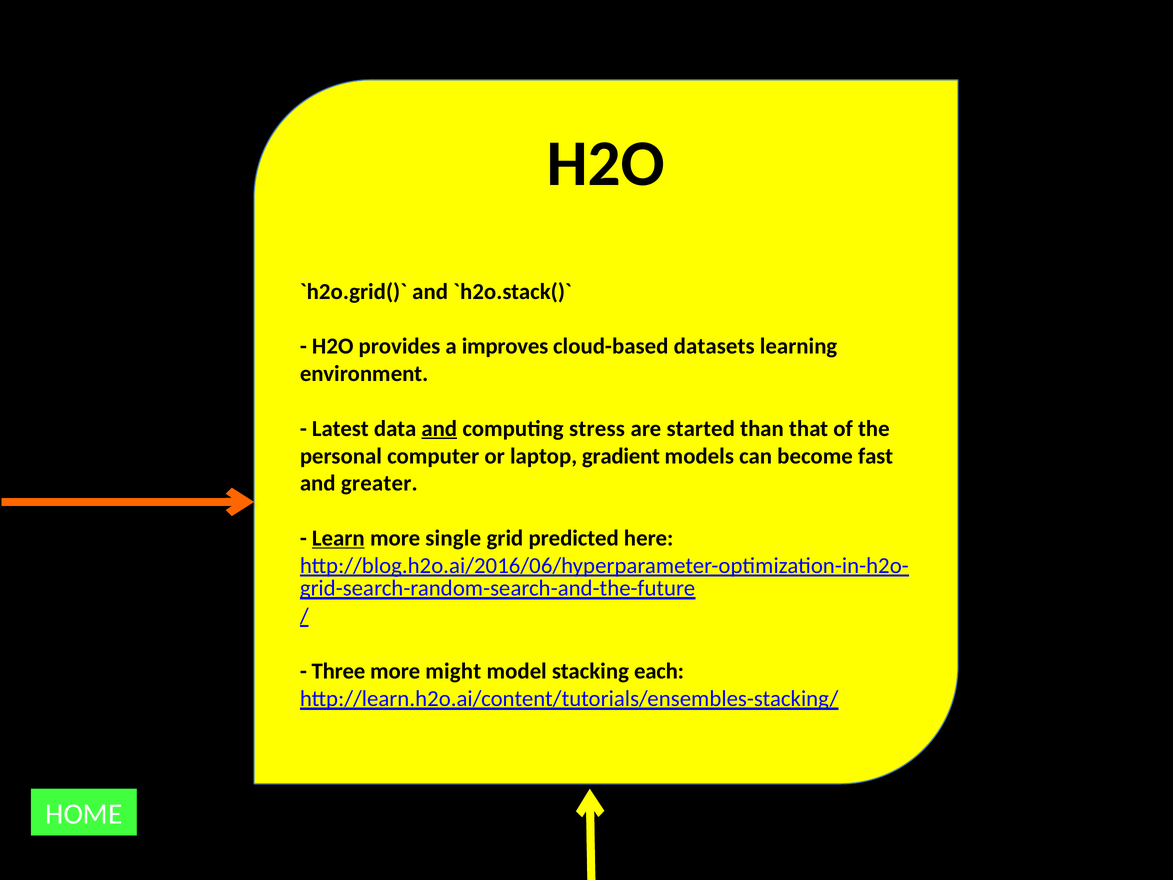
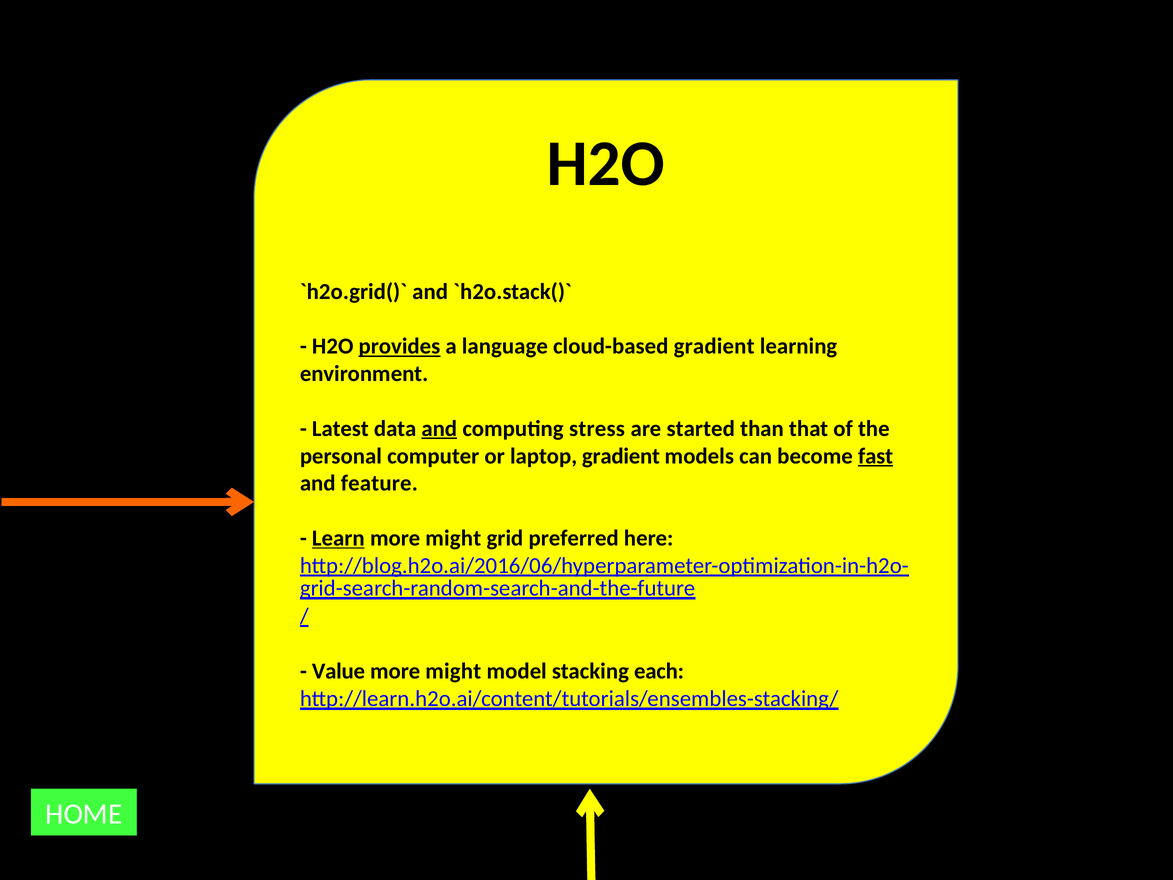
provides underline: none -> present (399, 346)
improves: improves -> language (505, 346)
cloud-based datasets: datasets -> gradient (714, 346)
fast underline: none -> present (876, 456)
greater: greater -> feature (379, 483)
single: single -> might (453, 538)
predicted: predicted -> preferred (574, 538)
Three: Three -> Value (338, 671)
